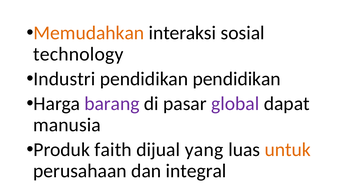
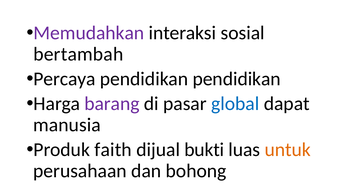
Memudahkan colour: orange -> purple (89, 33)
technology: technology -> bertambah (78, 54)
Industri: Industri -> Percaya (64, 79)
global colour: purple -> blue (235, 104)
yang: yang -> bukti (204, 150)
integral: integral -> bohong (196, 171)
